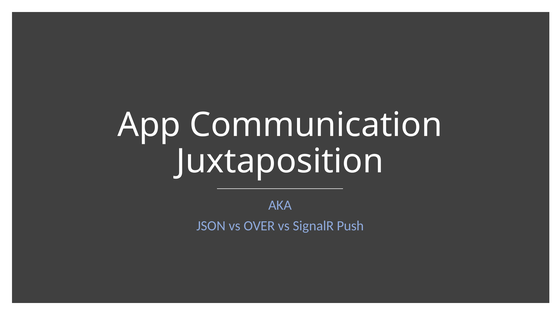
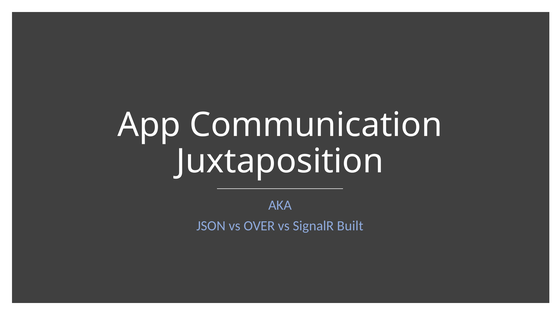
Push: Push -> Built (350, 226)
